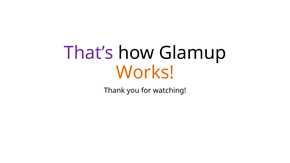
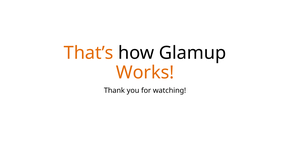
That’s colour: purple -> orange (89, 53)
